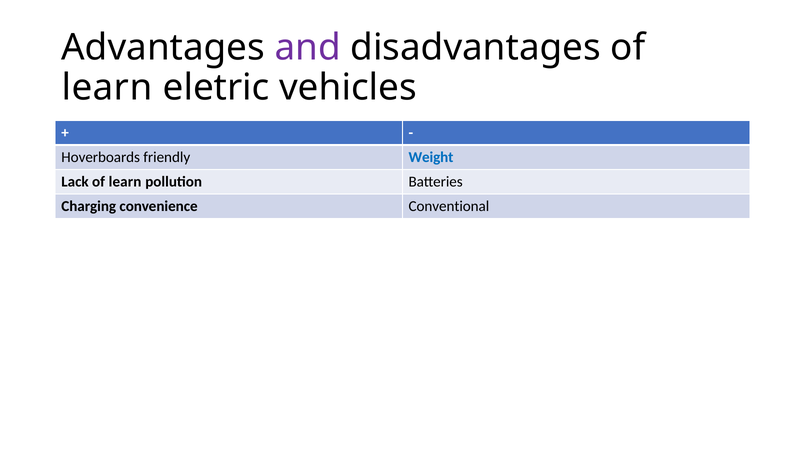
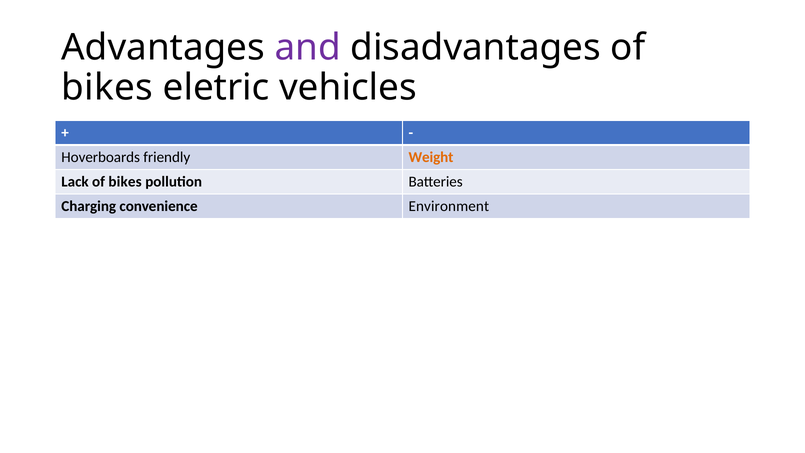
learn: learn -> bikes (107, 88)
Weight colour: blue -> orange (431, 157)
Lack of learn: learn -> bikes (125, 182)
Conventional: Conventional -> Environment (449, 206)
